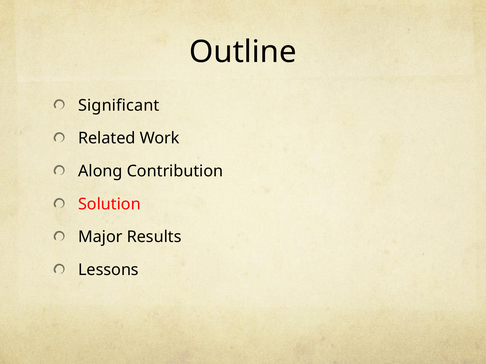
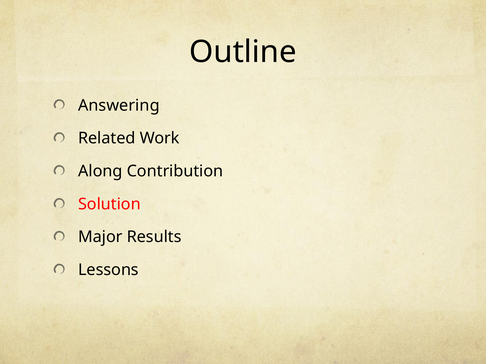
Significant: Significant -> Answering (119, 106)
